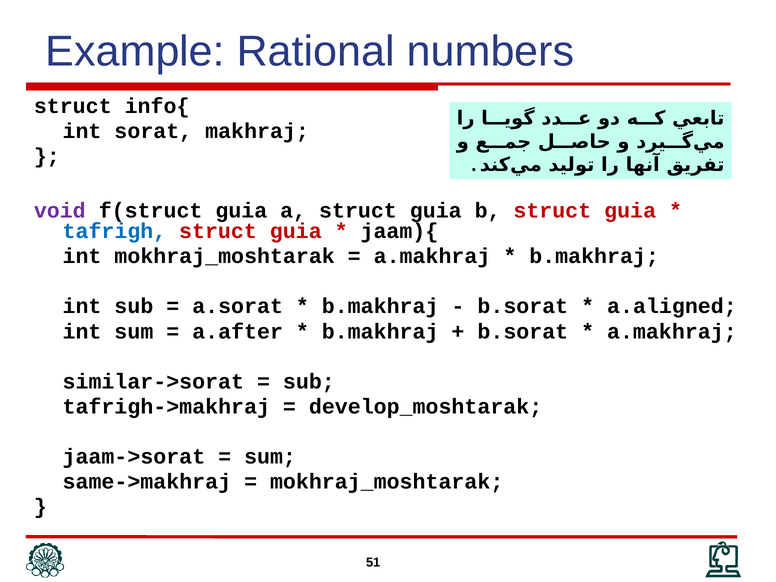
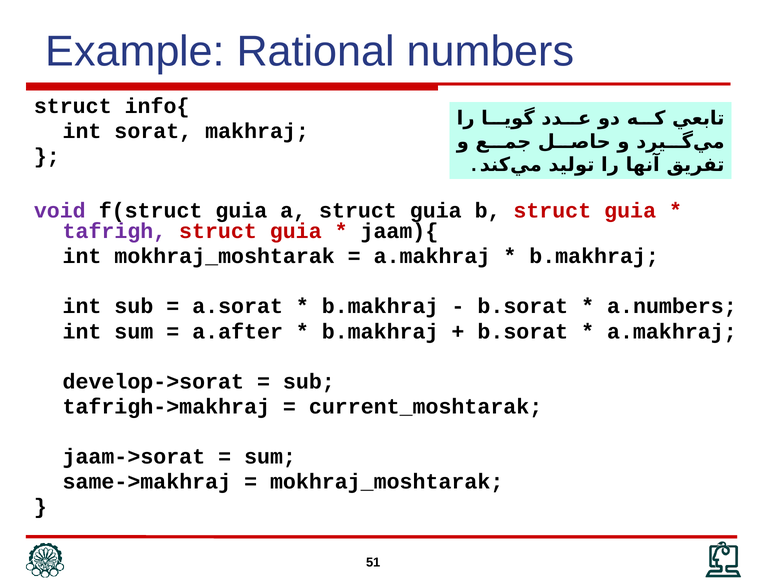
tafrigh colour: blue -> purple (114, 231)
a.aligned: a.aligned -> a.numbers (672, 306)
similar->sorat: similar->sorat -> develop->sorat (153, 381)
develop_moshtarak: develop_moshtarak -> current_moshtarak (426, 407)
